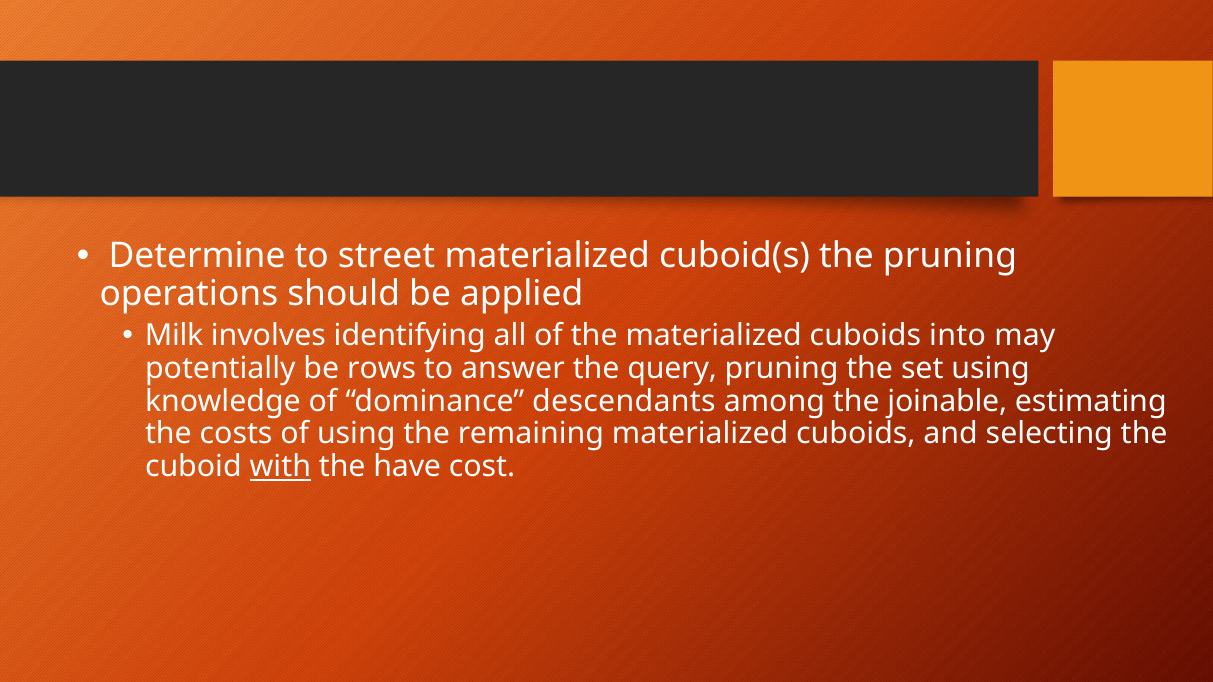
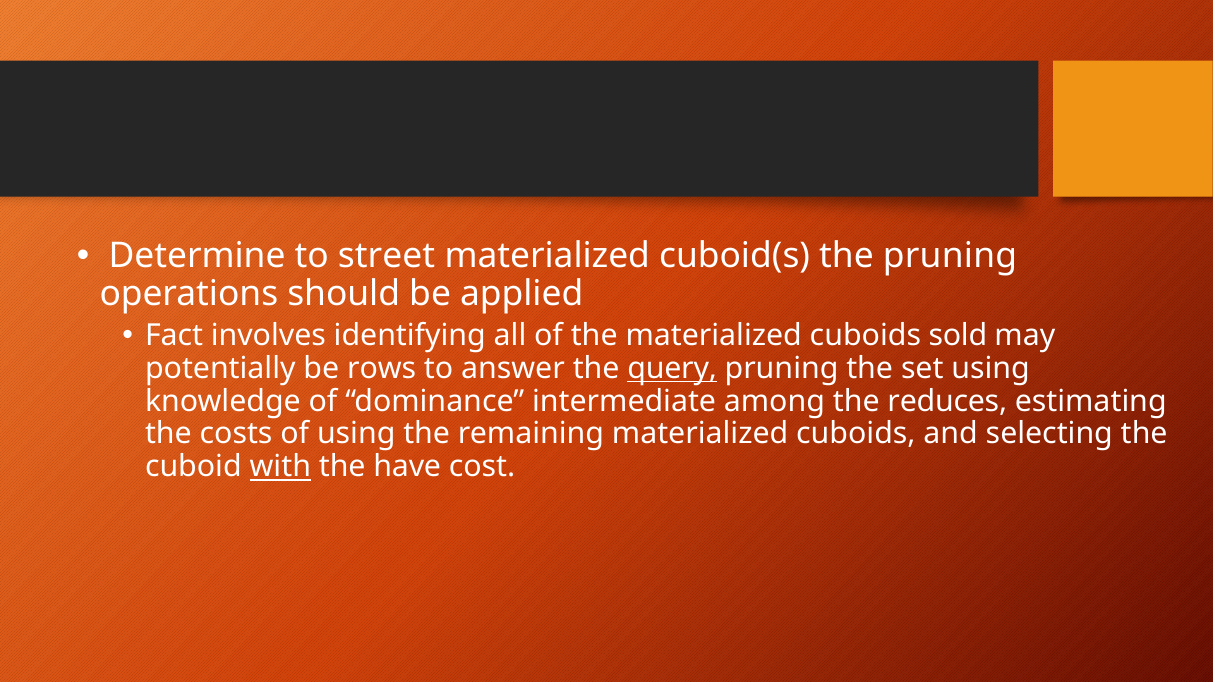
Milk: Milk -> Fact (174, 336)
into: into -> sold (958, 336)
query underline: none -> present (672, 369)
descendants: descendants -> intermediate (624, 401)
joinable: joinable -> reduces (947, 401)
